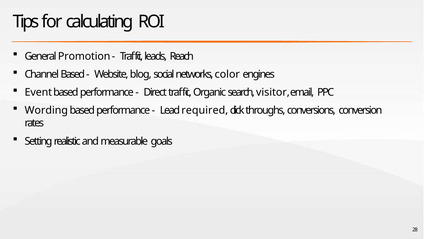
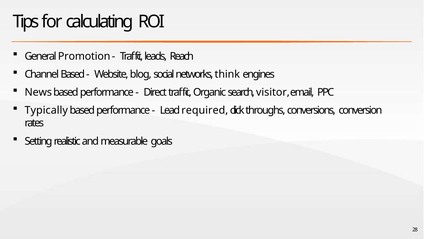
color: color -> think (227, 74)
Event: Event -> News (38, 92)
Wording: Wording -> Typically (46, 110)
